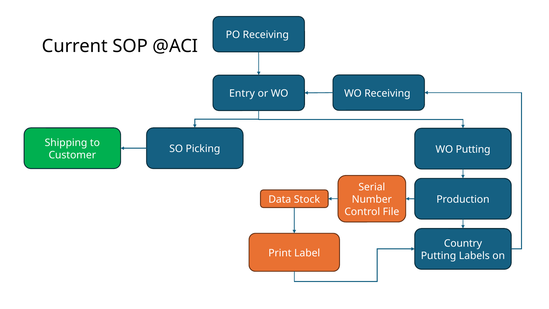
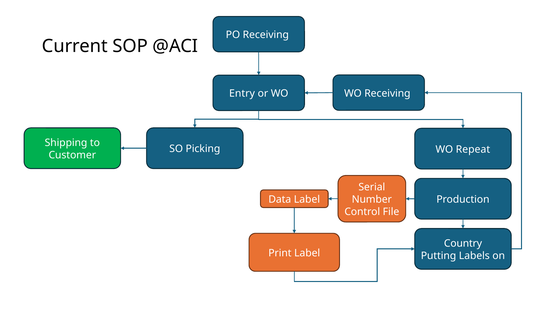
WO Putting: Putting -> Repeat (473, 149)
Data Stock: Stock -> Label (307, 199)
